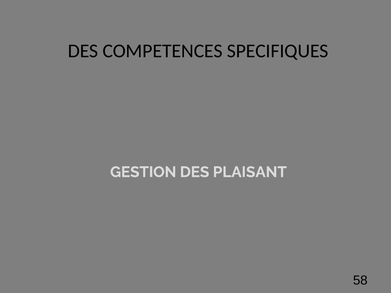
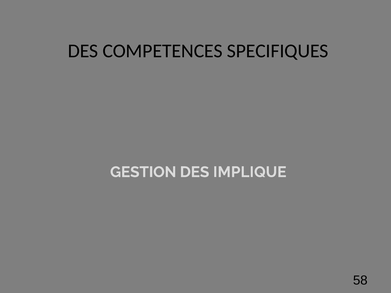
PLAISANT: PLAISANT -> IMPLIQUE (250, 172)
